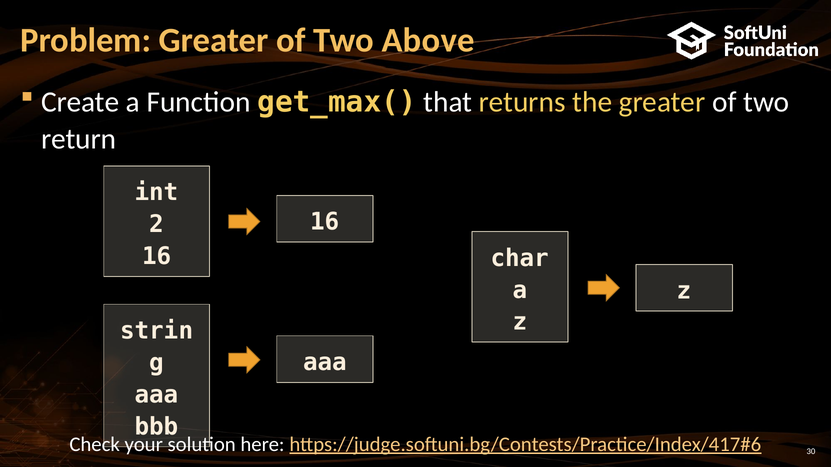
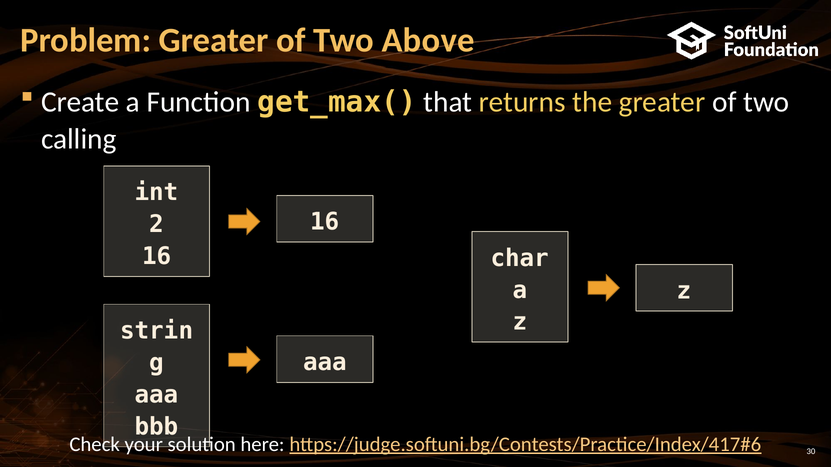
return: return -> calling (79, 139)
